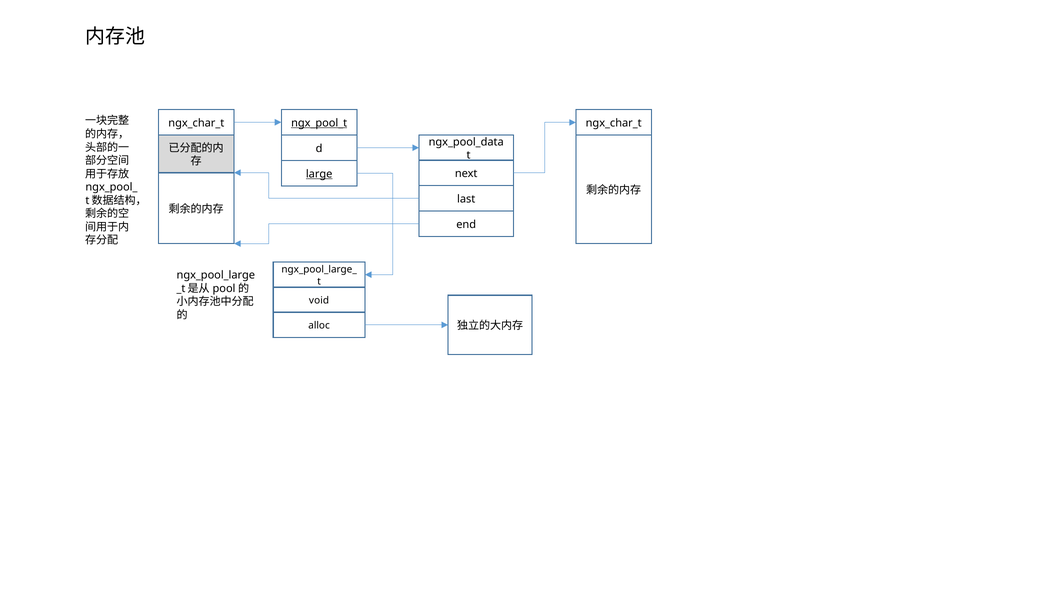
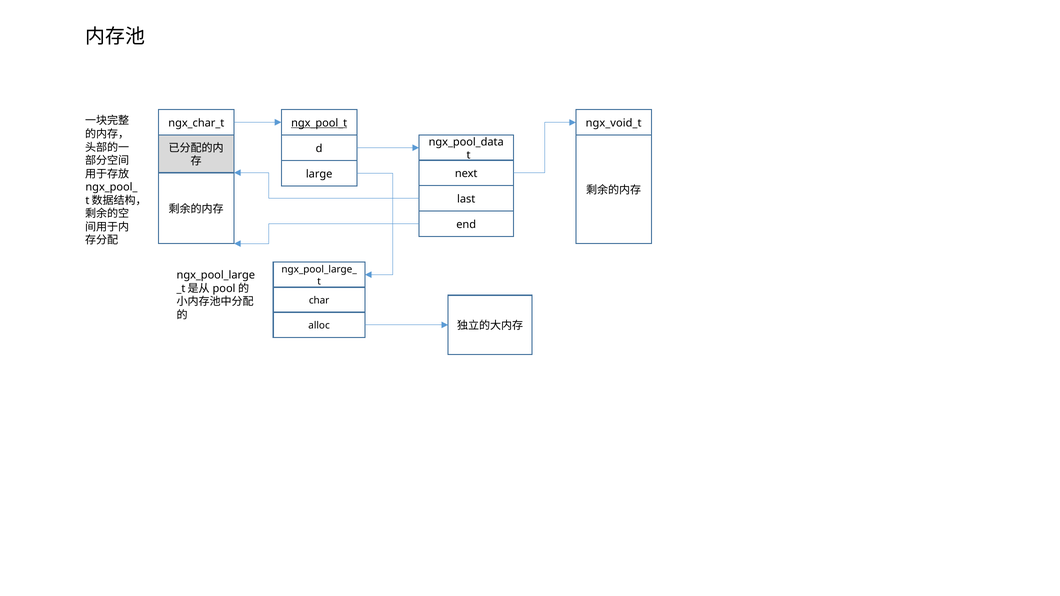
ngx_char_t: ngx_char_t -> ngx_void_t (614, 123)
large underline: present -> none (319, 174)
void: void -> char (319, 301)
